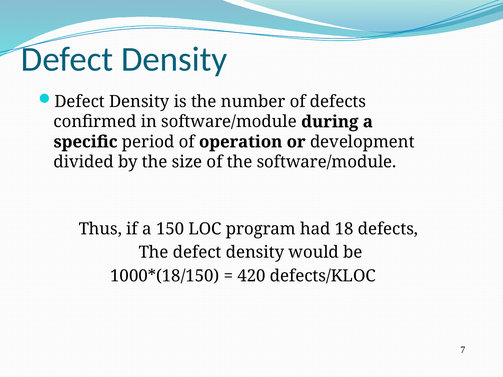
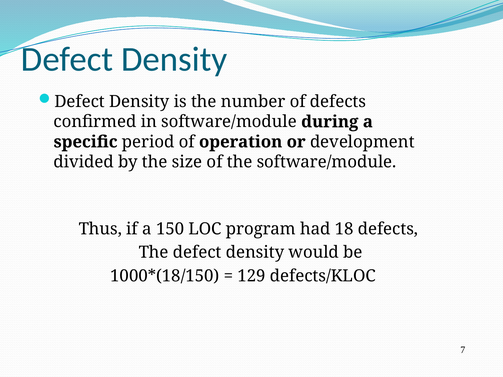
420: 420 -> 129 (252, 276)
